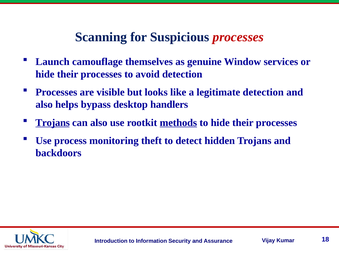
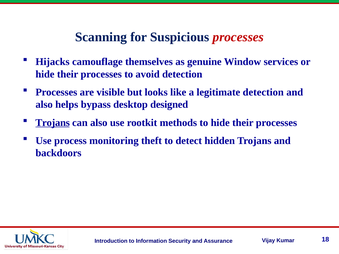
Launch: Launch -> Hijacks (53, 62)
handlers: handlers -> designed (169, 105)
methods underline: present -> none (178, 123)
